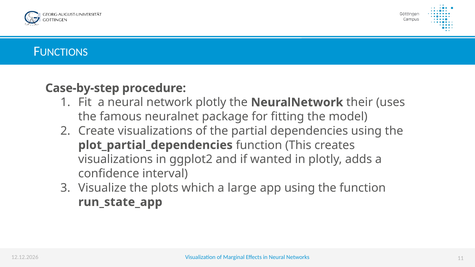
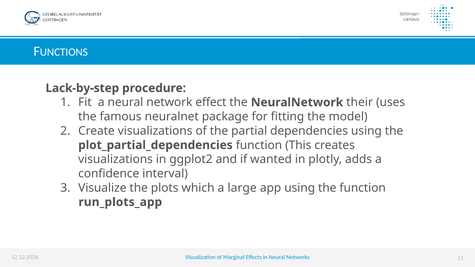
Case-by-step: Case-by-step -> Lack-by-step (82, 88)
network plotly: plotly -> effect (211, 102)
run_state_app: run_state_app -> run_plots_app (120, 202)
